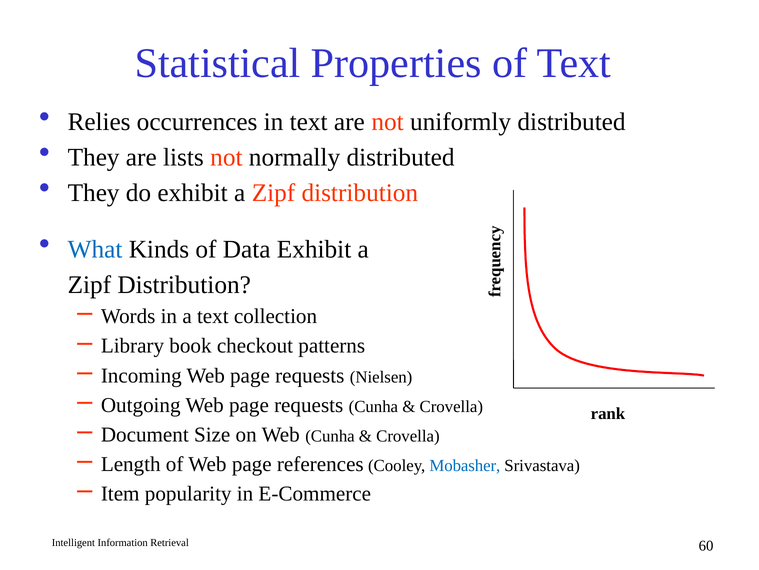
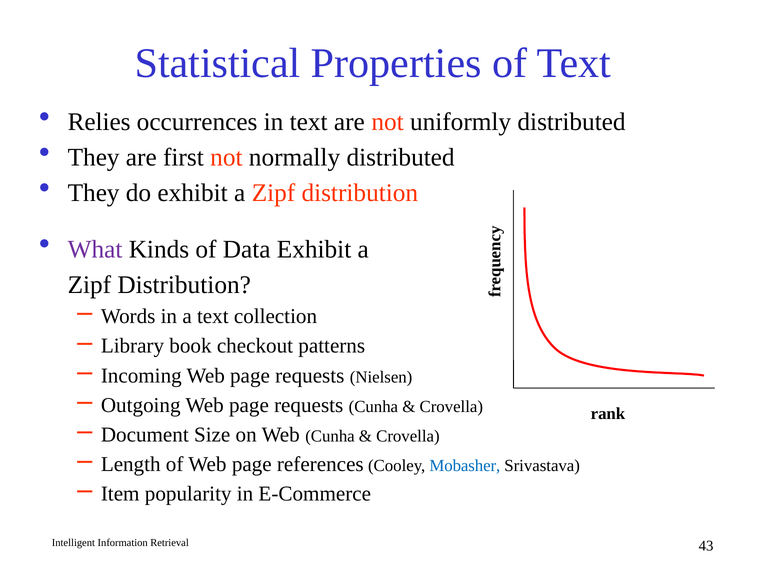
lists: lists -> first (183, 157)
What colour: blue -> purple (95, 249)
60: 60 -> 43 (706, 545)
